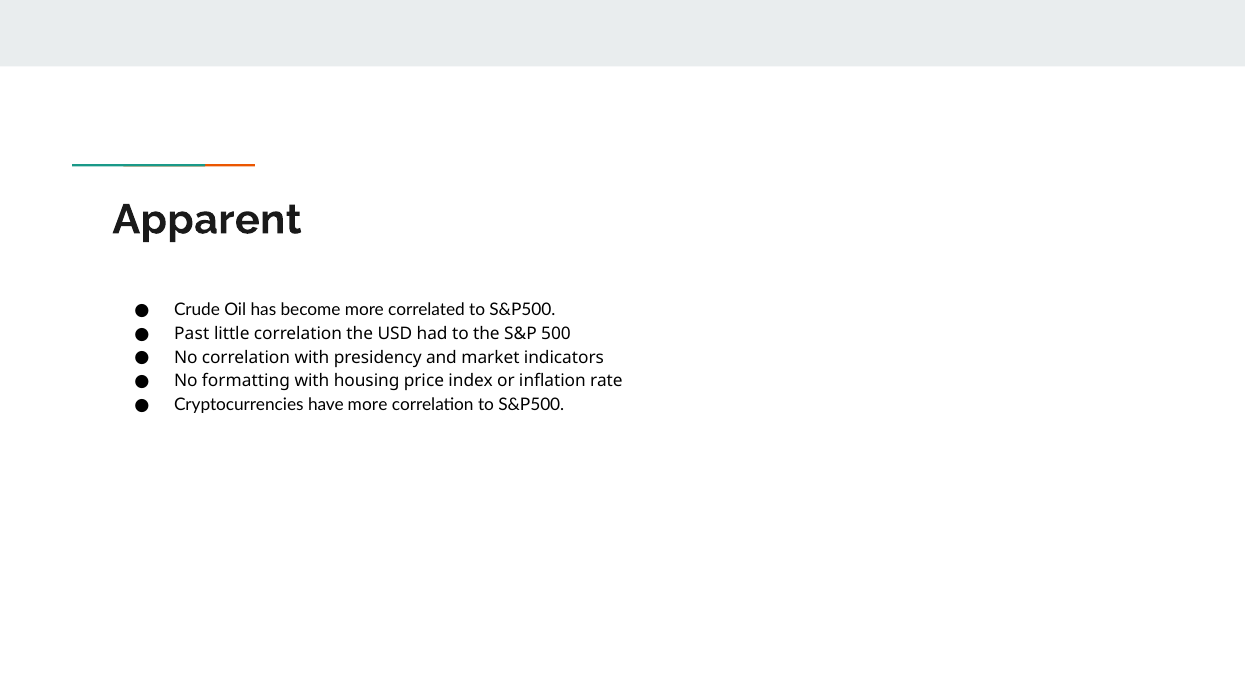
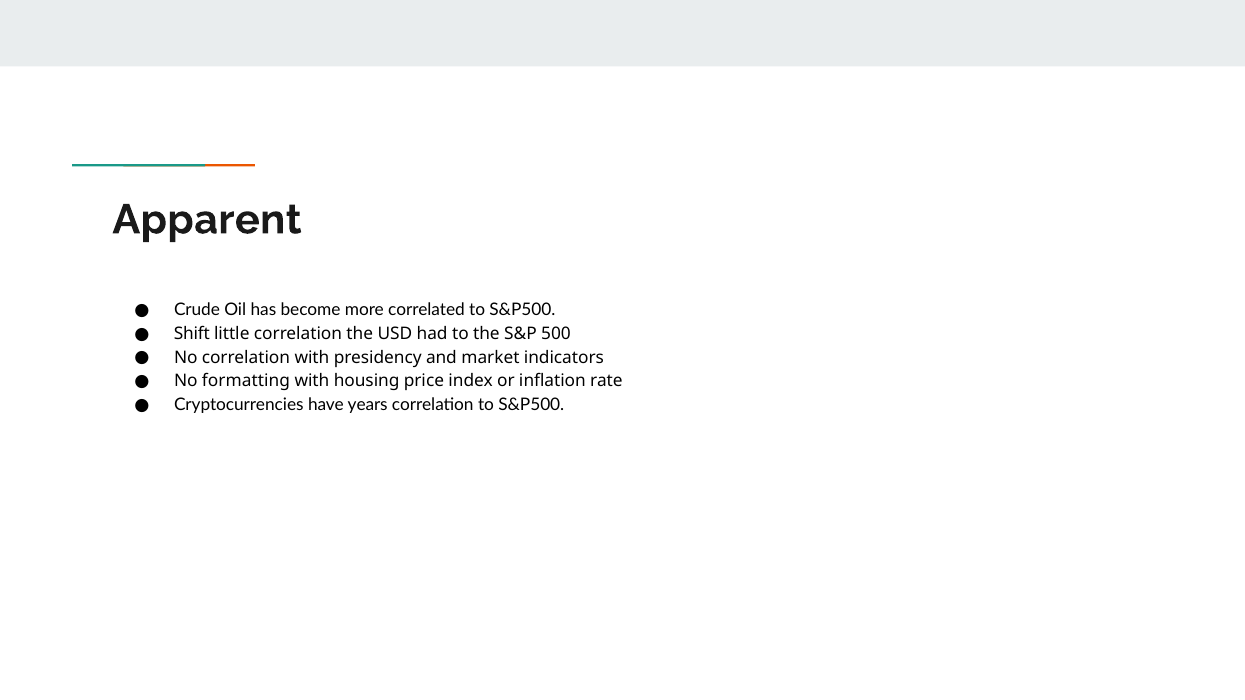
Past: Past -> Shift (192, 334)
have more: more -> years (368, 405)
